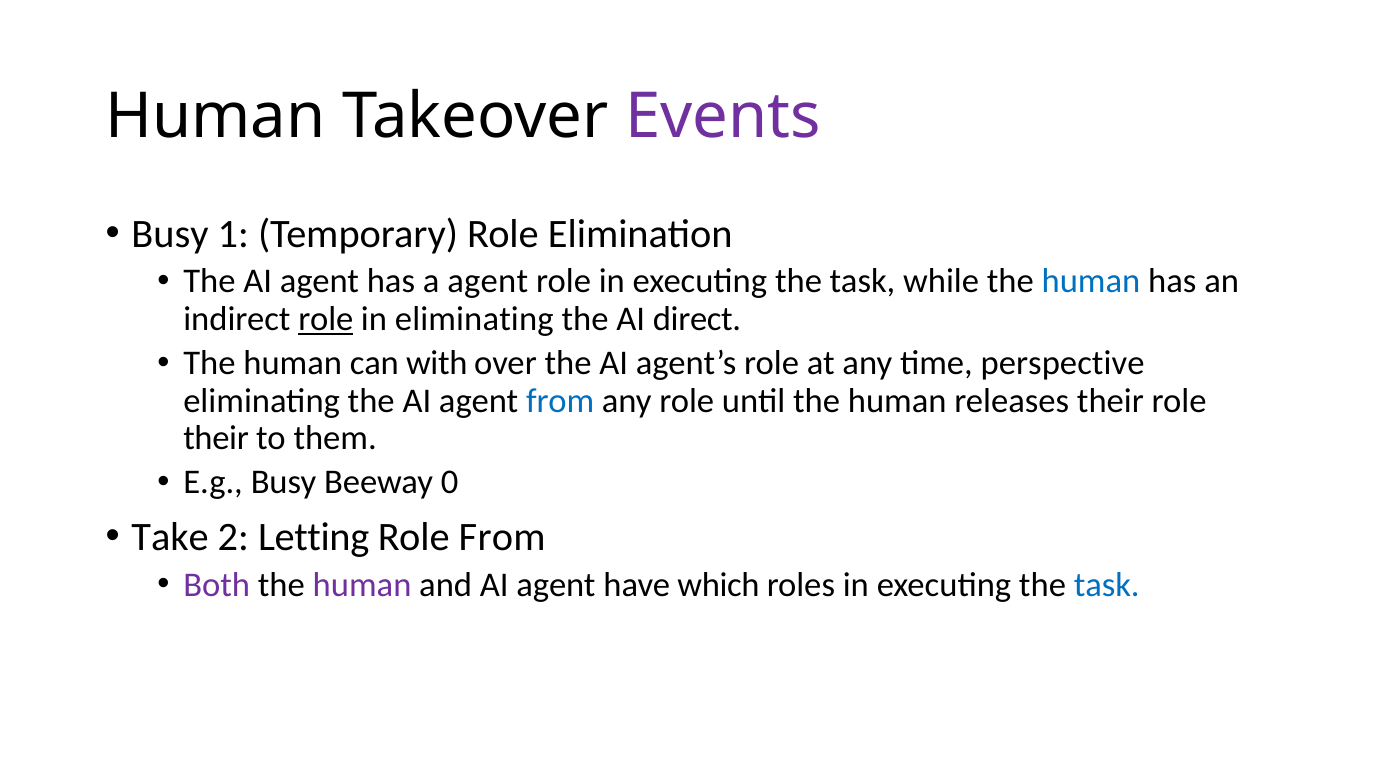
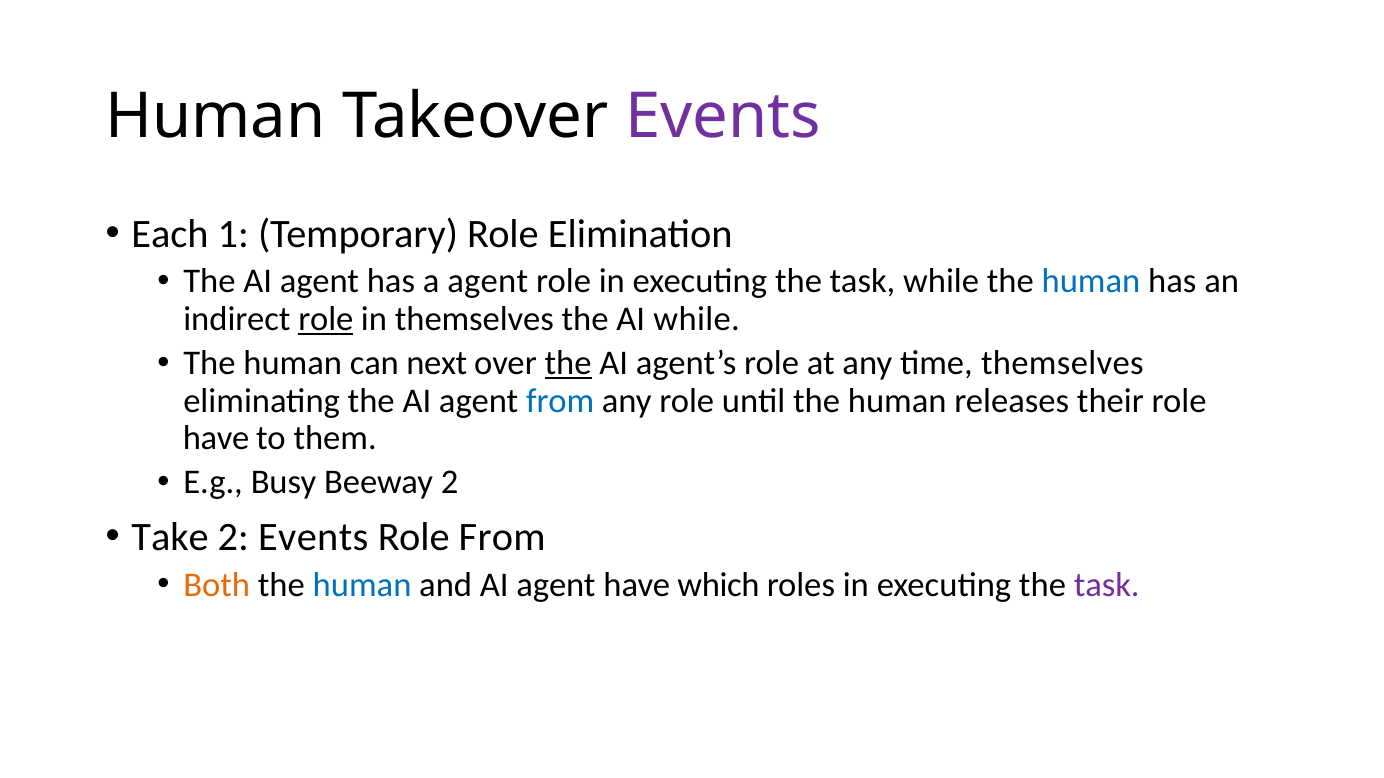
Busy: Busy -> Each (170, 234)
in eliminating: eliminating -> themselves (474, 319)
AI direct: direct -> while (697, 319)
with: with -> next (437, 364)
the underline: none -> present (568, 364)
time perspective: perspective -> themselves (1062, 364)
their: their -> have (216, 438)
Beeway 0: 0 -> 2 (450, 483)
2 Letting: Letting -> Events (313, 538)
Both colour: purple -> orange (217, 585)
human colour: purple -> blue (362, 585)
task colour: blue -> purple (1107, 585)
